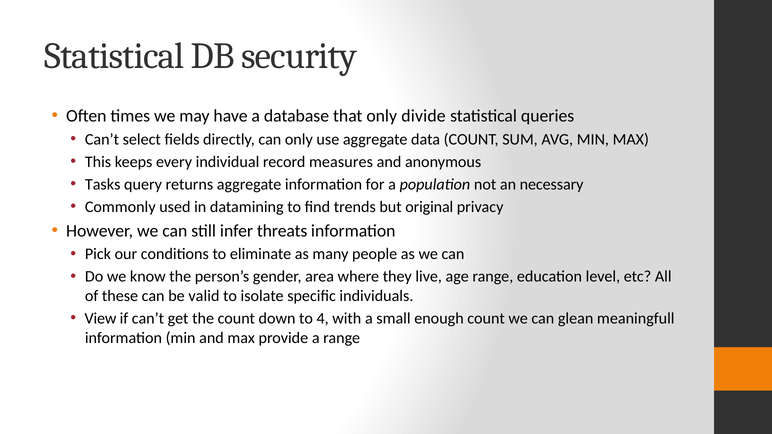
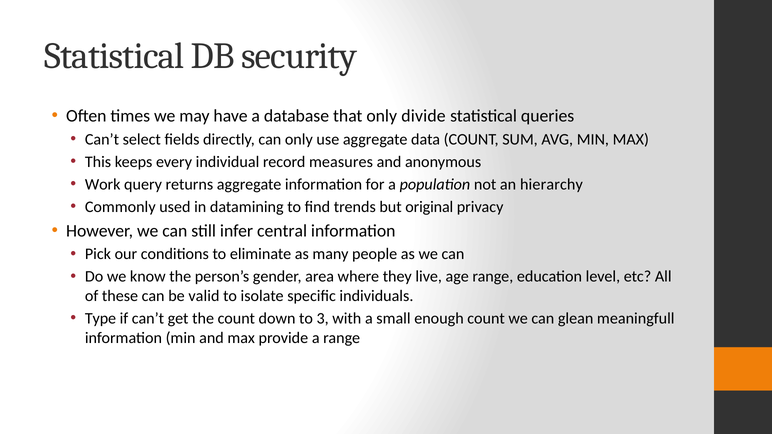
Tasks: Tasks -> Work (103, 184)
necessary: necessary -> hierarchy (551, 184)
threats: threats -> central (282, 231)
View: View -> Type (100, 319)
4: 4 -> 3 (323, 319)
